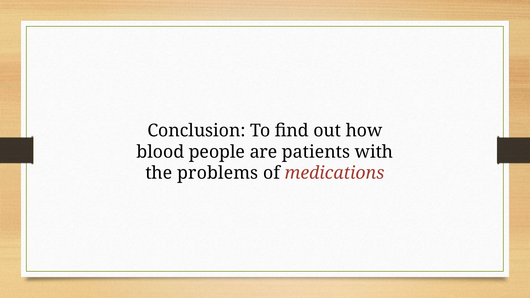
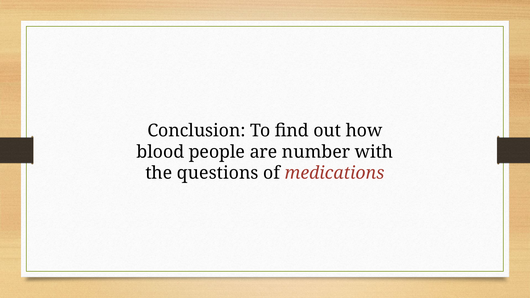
patients: patients -> number (316, 152)
problems: problems -> questions (218, 173)
